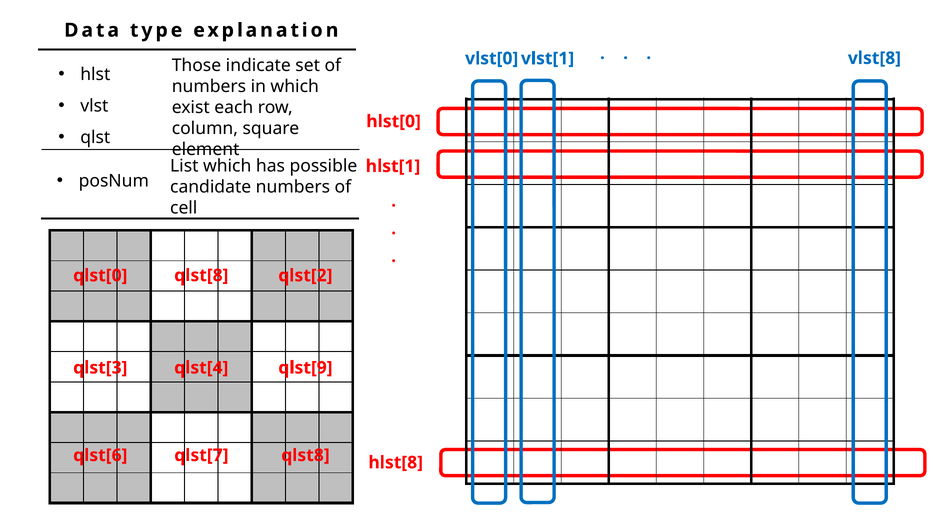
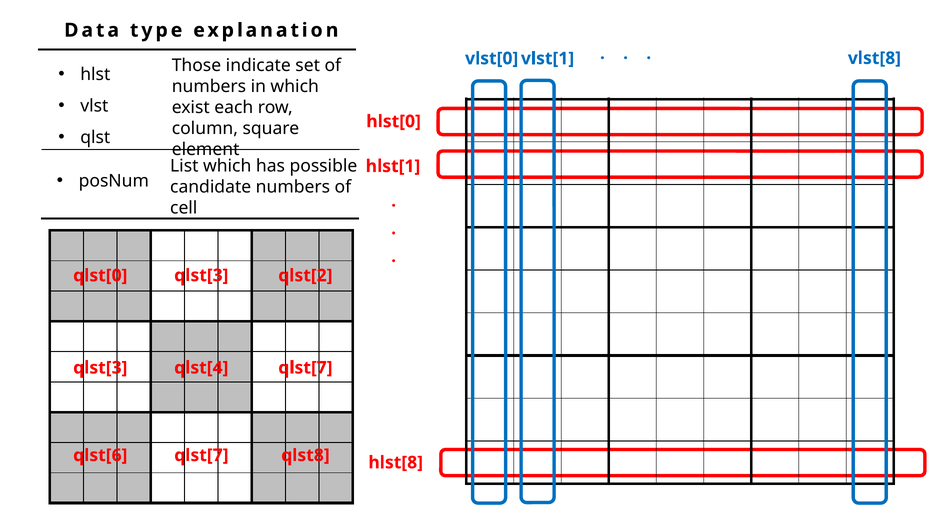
qlst[0 qlst[8: qlst[8 -> qlst[3 (201, 275)
qlst[9: qlst[9 -> qlst[7 (305, 368)
